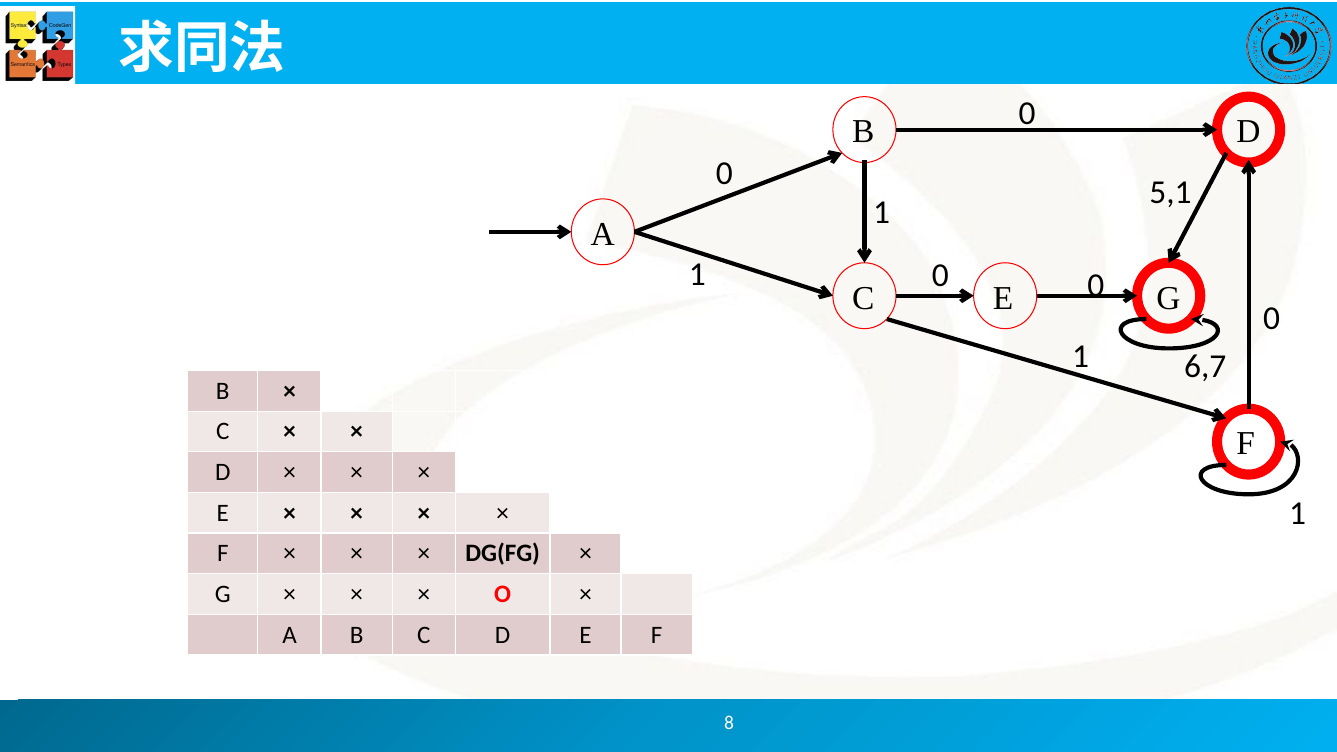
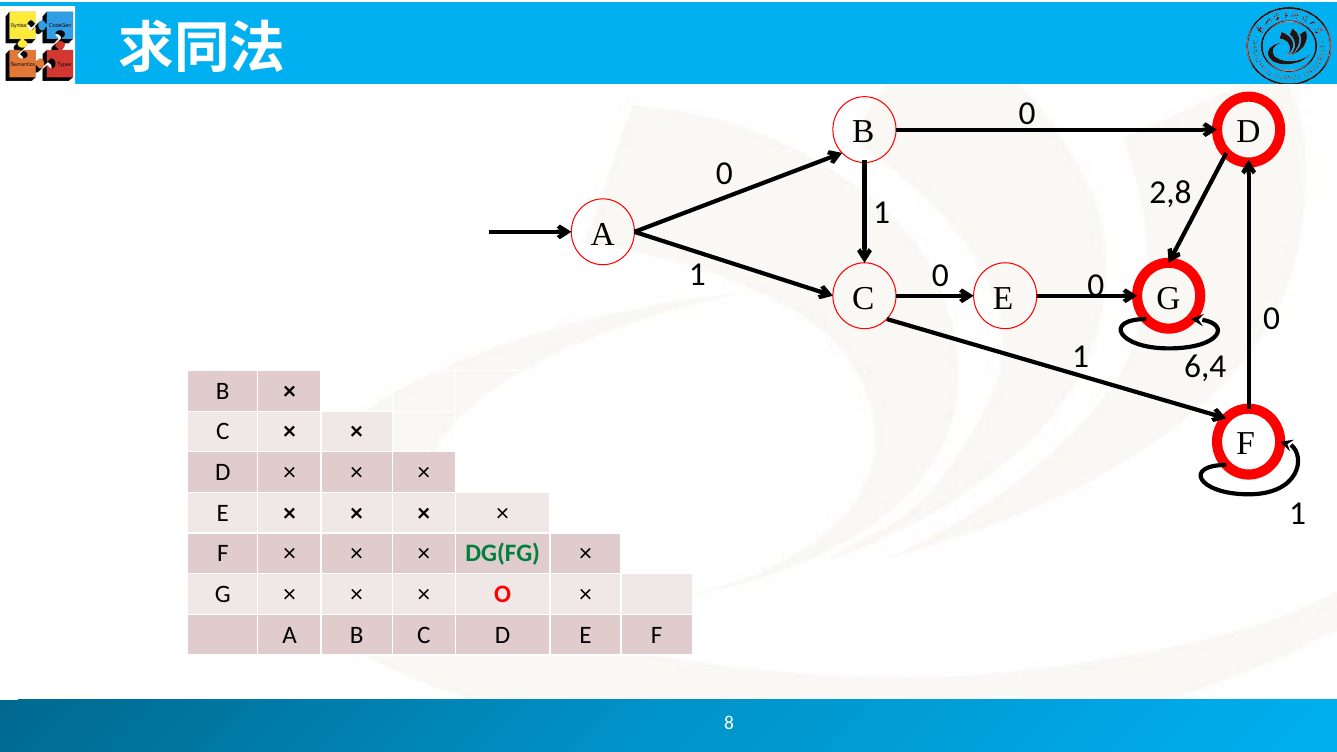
5,1: 5,1 -> 2,8 (1171, 192)
6,7: 6,7 -> 6,4 (1205, 366)
DG(FG colour: black -> green (503, 554)
